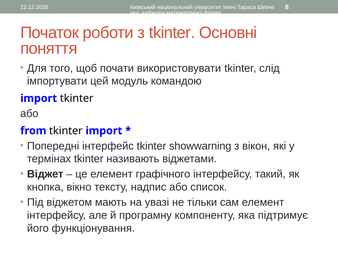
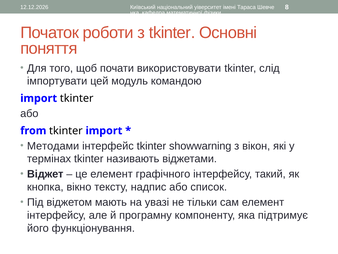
Попередні: Попередні -> Методами (53, 146)
